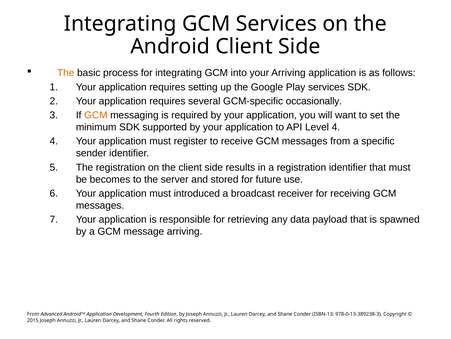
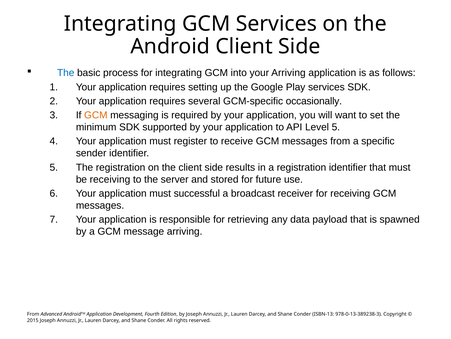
The colour: orange -> blue (66, 73)
Level 4: 4 -> 5 (336, 127)
be becomes: becomes -> receiving (110, 179)
introduced: introduced -> successful (197, 193)
